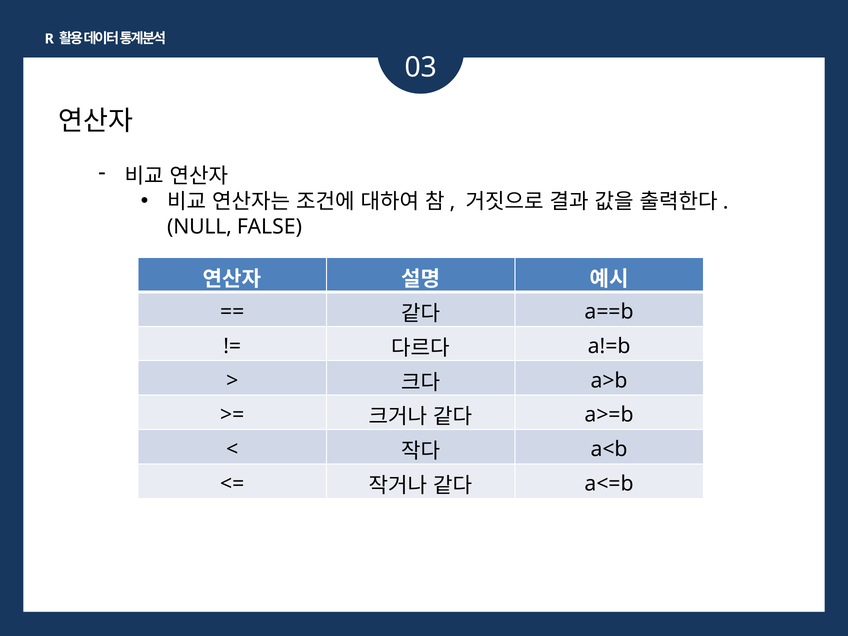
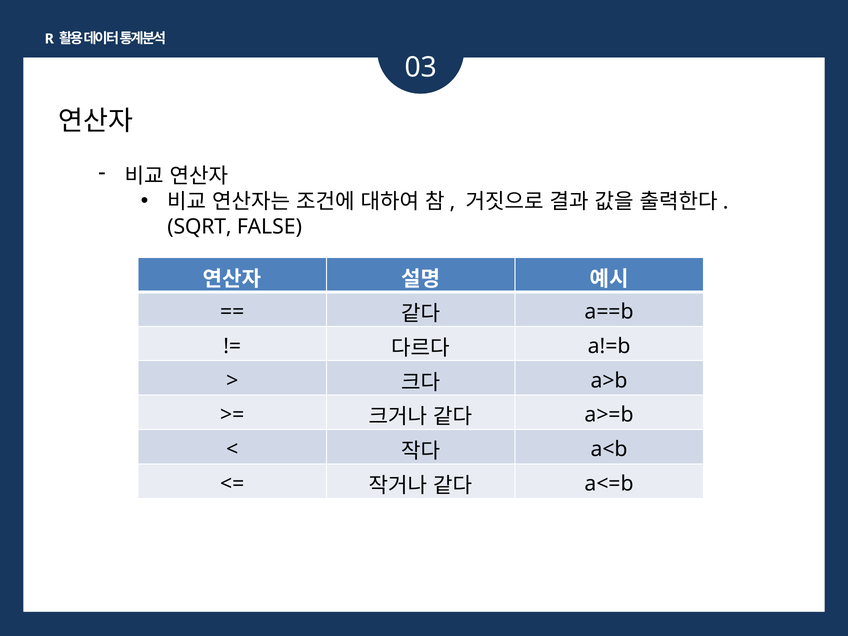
NULL: NULL -> SQRT (199, 227)
